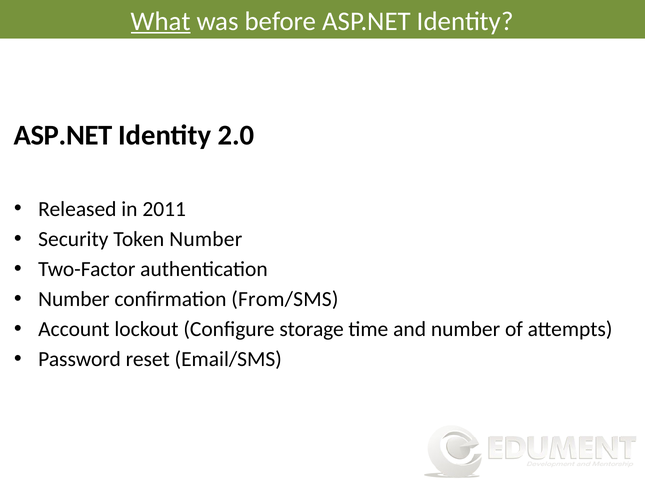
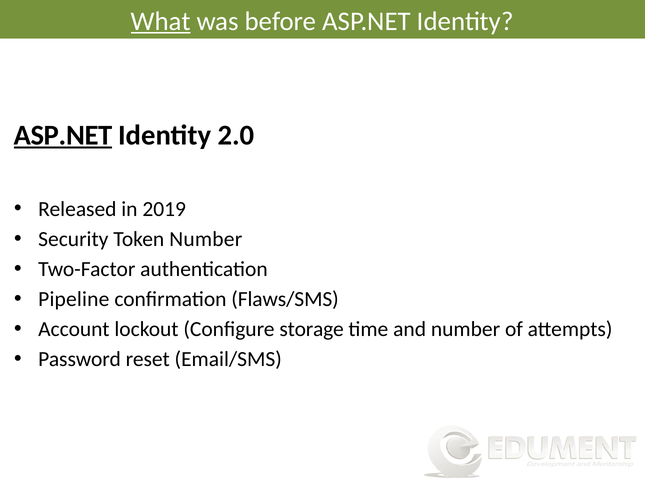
ASP.NET underline: none -> present (63, 135)
2011: 2011 -> 2019 (164, 209)
Number: Number -> Pipeline (74, 300)
From/SMS: From/SMS -> Flaws/SMS (285, 300)
